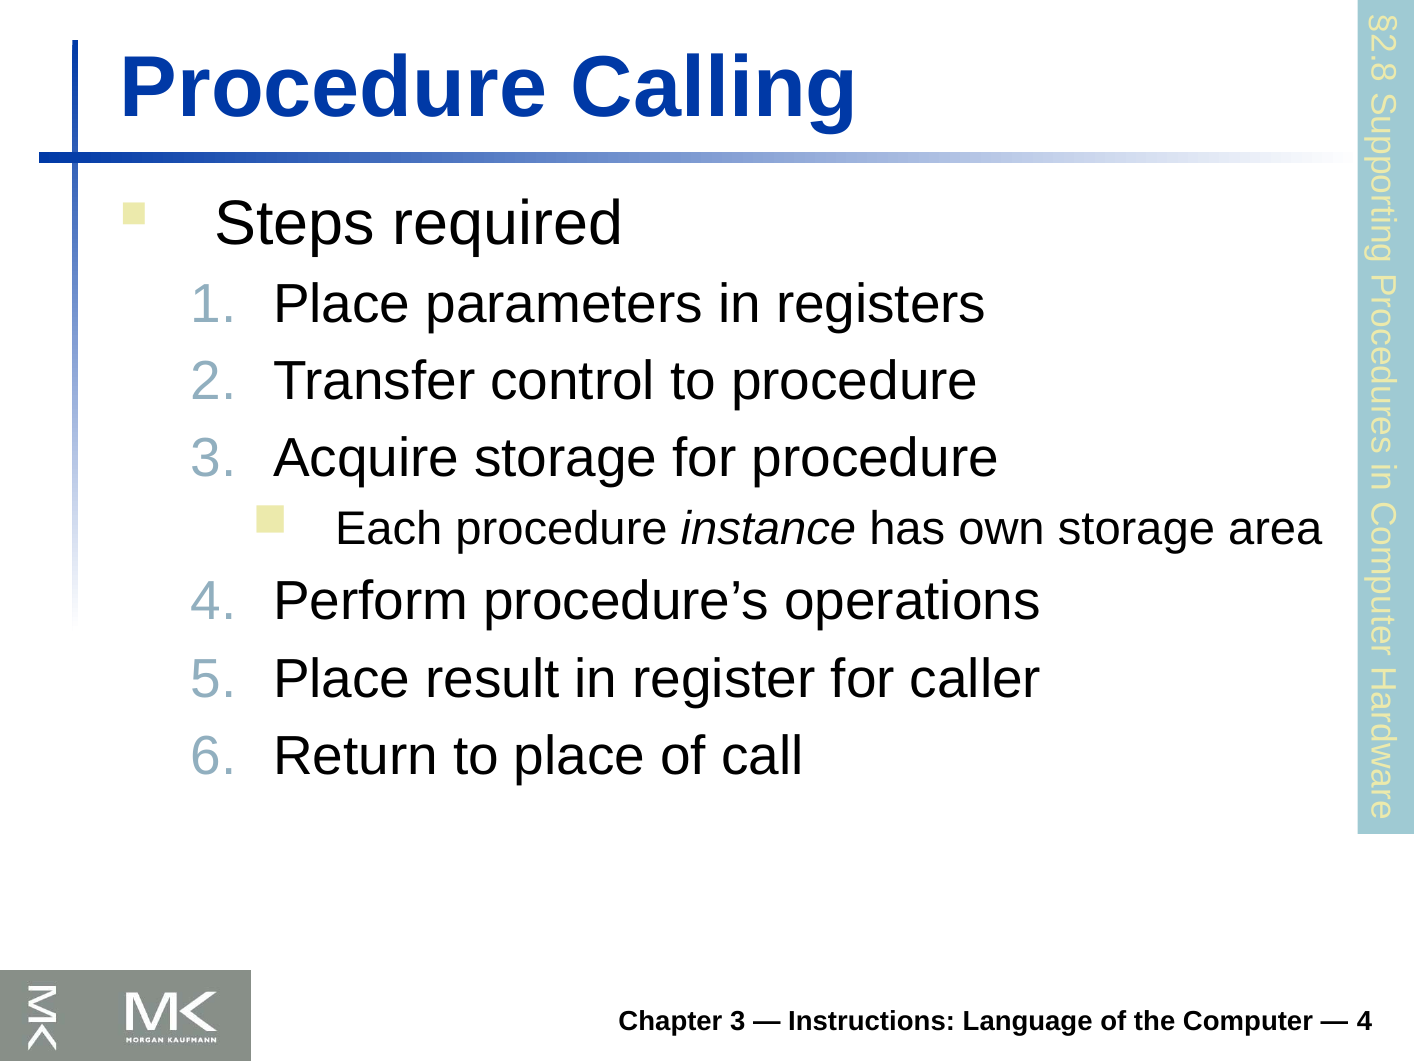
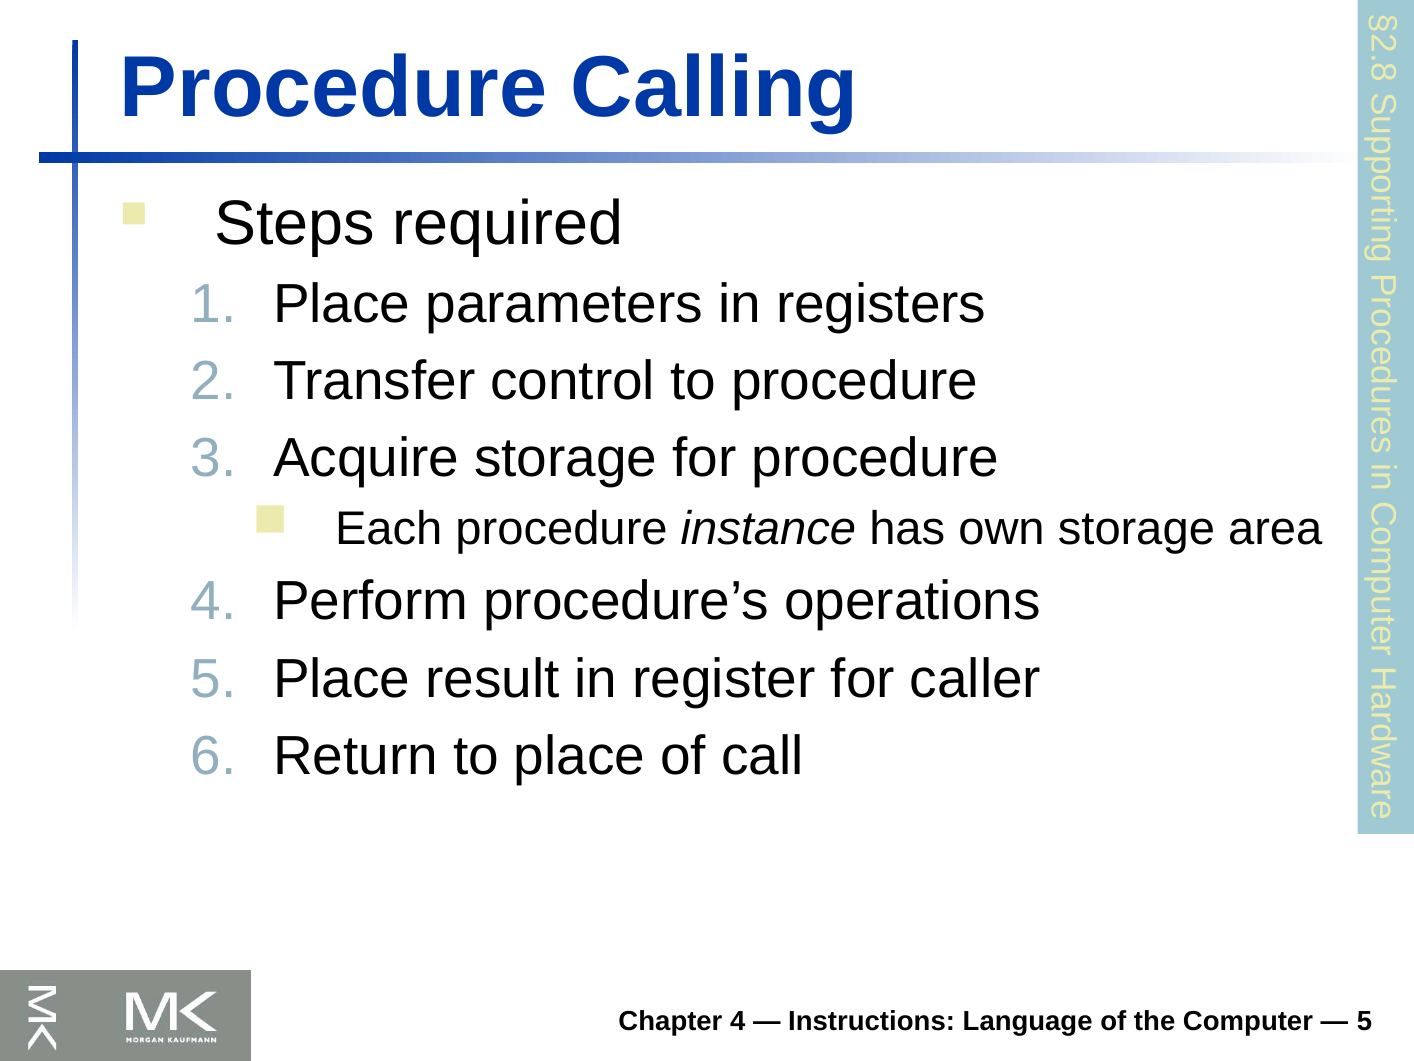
Chapter 3: 3 -> 4 (738, 1021)
4: 4 -> 5 (1364, 1021)
